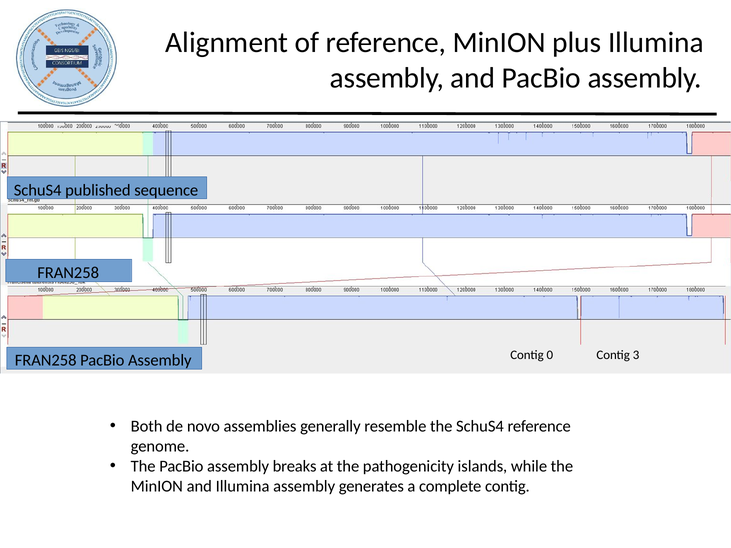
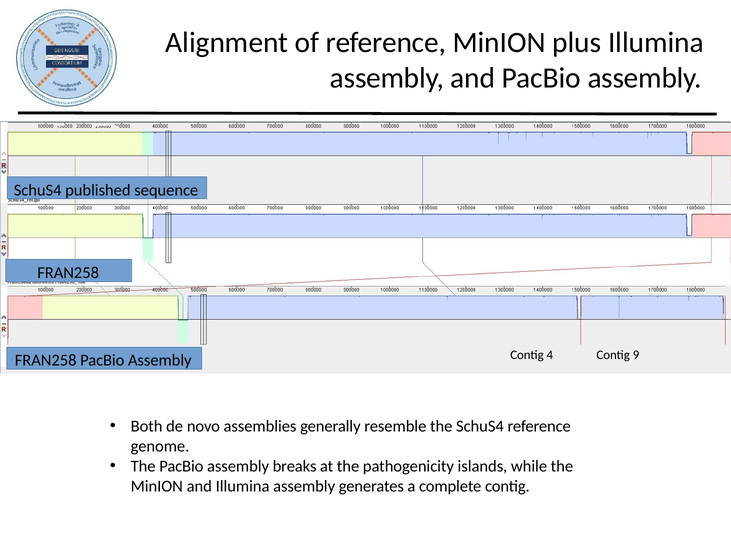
0: 0 -> 4 (550, 355)
3: 3 -> 9 (636, 355)
